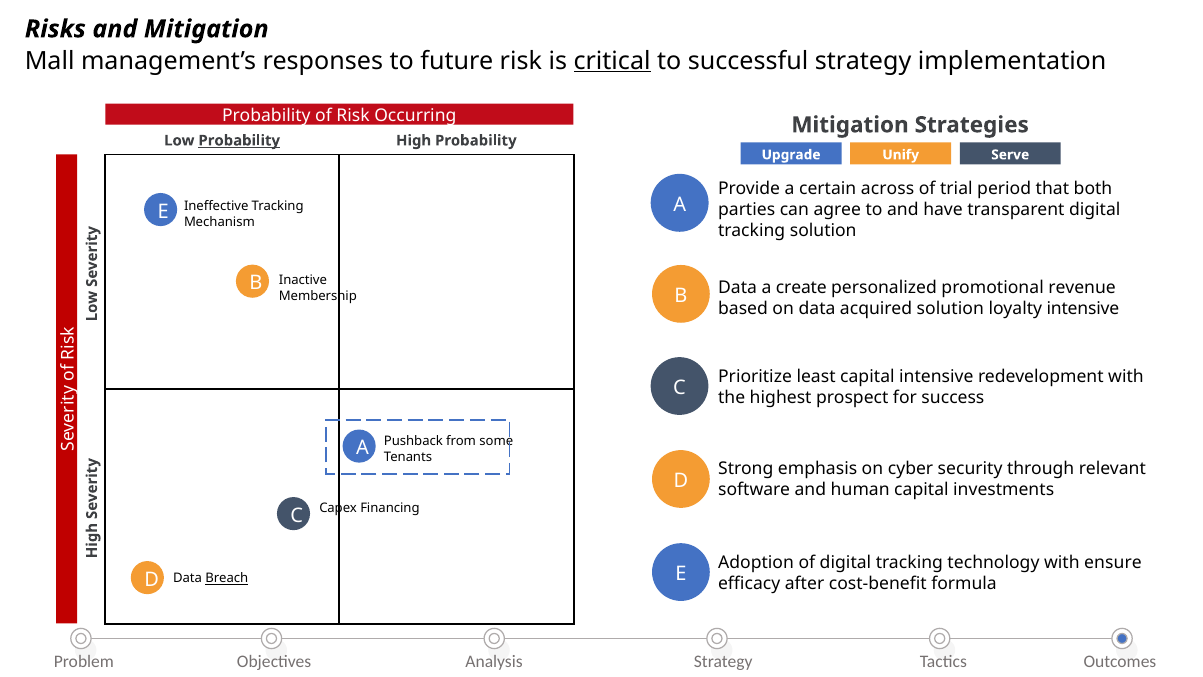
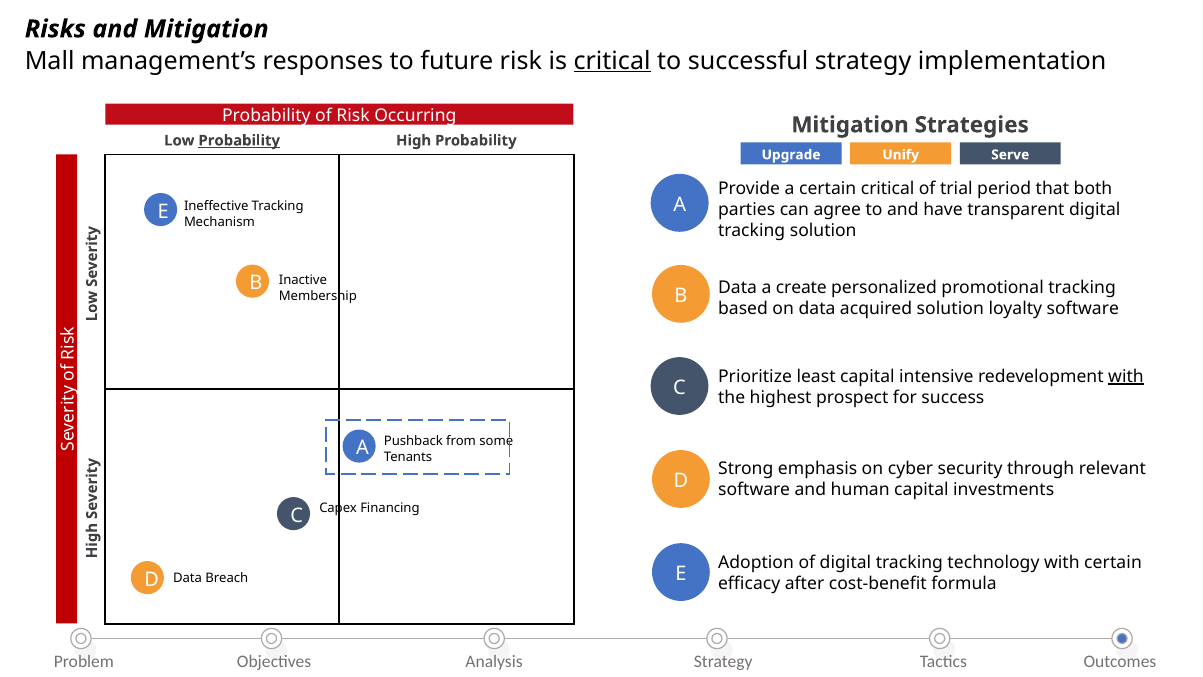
certain across: across -> critical (888, 188)
promotional revenue: revenue -> tracking (1082, 287)
loyalty intensive: intensive -> software (1083, 308)
with underline: none -> present (1126, 376)
with ensure: ensure -> certain (1113, 562)
Breach underline: present -> none (227, 578)
